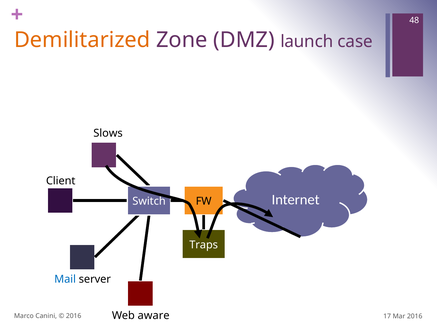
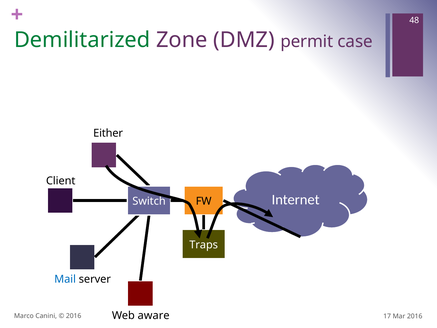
Demilitarized colour: orange -> green (82, 40)
launch: launch -> permit (307, 42)
Slows: Slows -> Either (108, 133)
